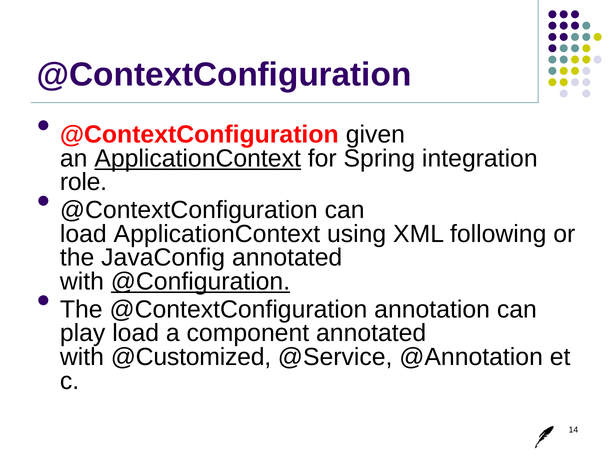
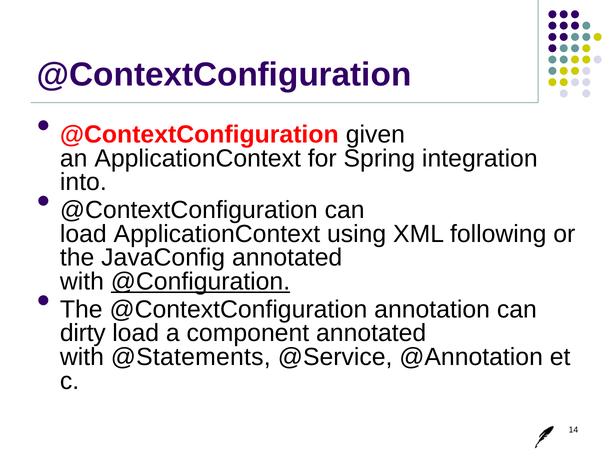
ApplicationContext underline: present -> none (198, 158)
role: role -> into (83, 182)
play: play -> dirty (83, 333)
@Customized: @Customized -> @Statements (191, 356)
